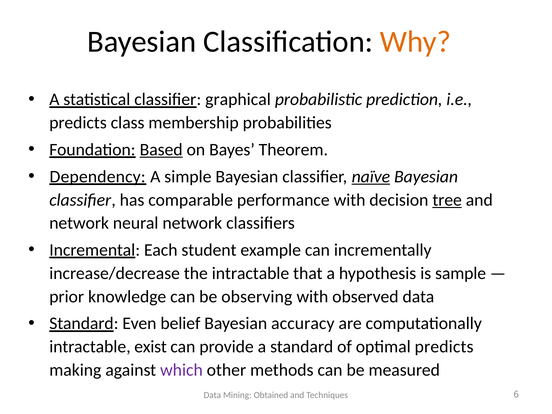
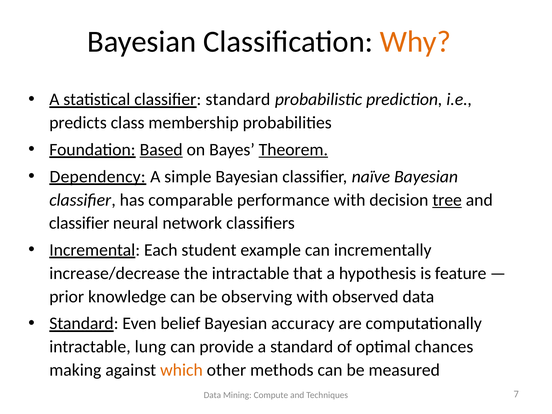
classifier graphical: graphical -> standard (238, 99)
Theorem underline: none -> present (293, 150)
naïve underline: present -> none (371, 177)
network: network -> classifier (79, 223)
sample: sample -> feature (461, 273)
exist: exist -> lung (150, 347)
optimal predicts: predicts -> chances (444, 347)
which colour: purple -> orange (181, 370)
Obtained: Obtained -> Compute (271, 395)
6: 6 -> 7 (516, 395)
